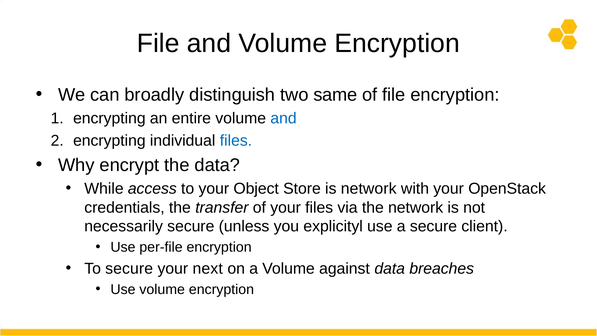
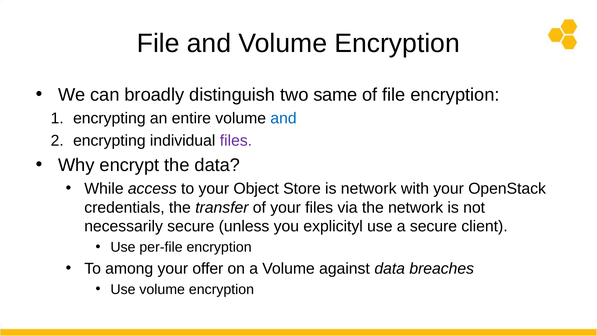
files colour: blue -> purple (236, 140)
To secure: secure -> among (129, 268)
next: next -> offer (208, 268)
